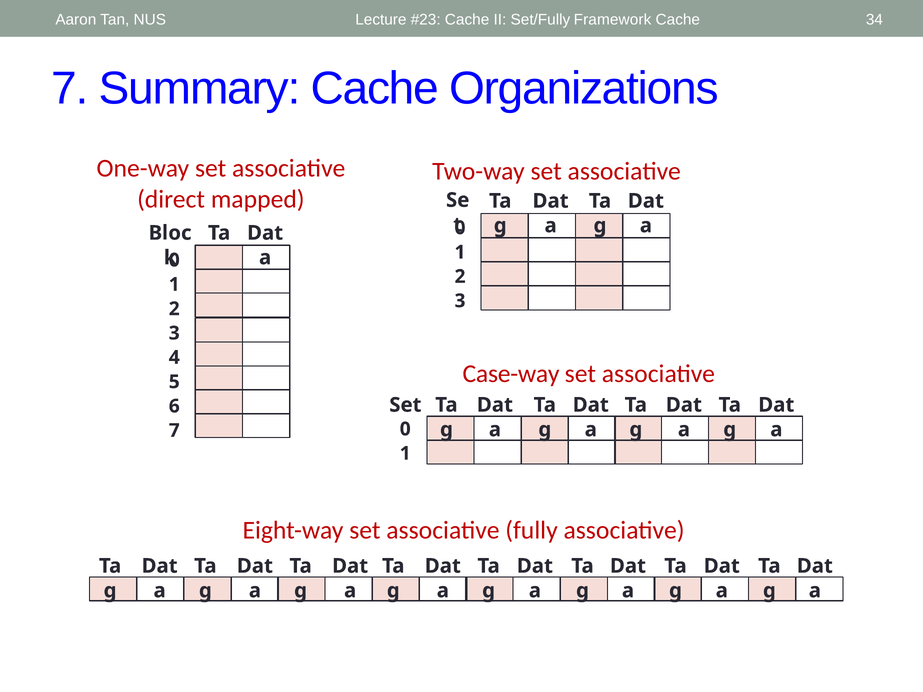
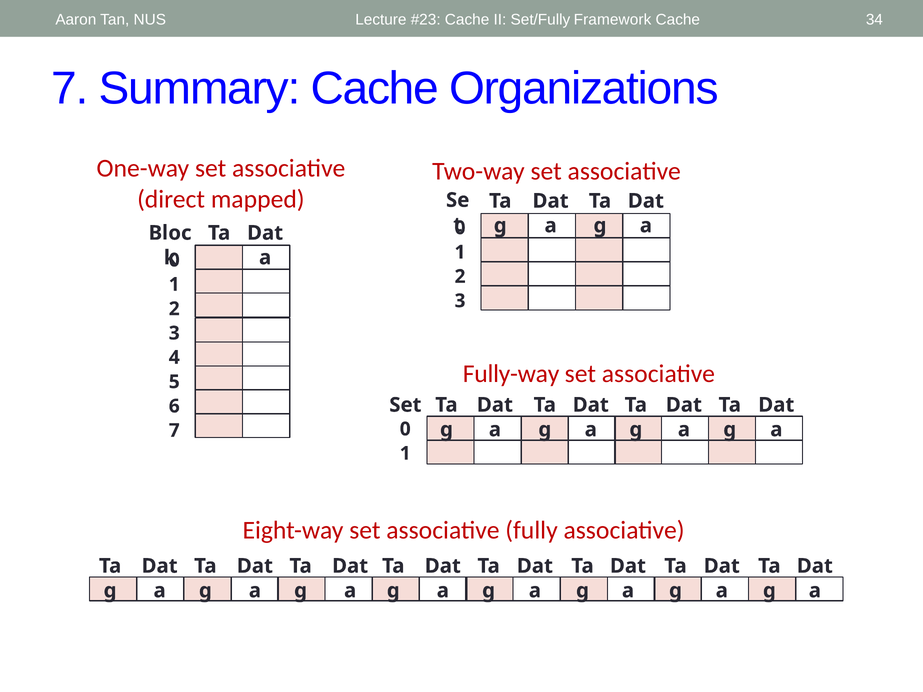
Case-way: Case-way -> Fully-way (511, 374)
